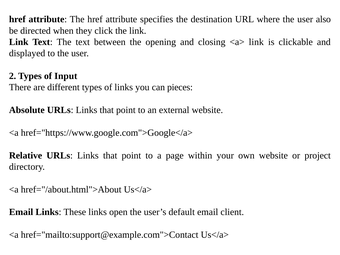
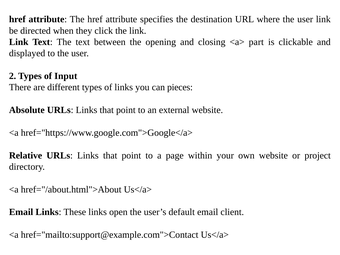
user also: also -> link (323, 19)
<a> link: link -> part (256, 42)
